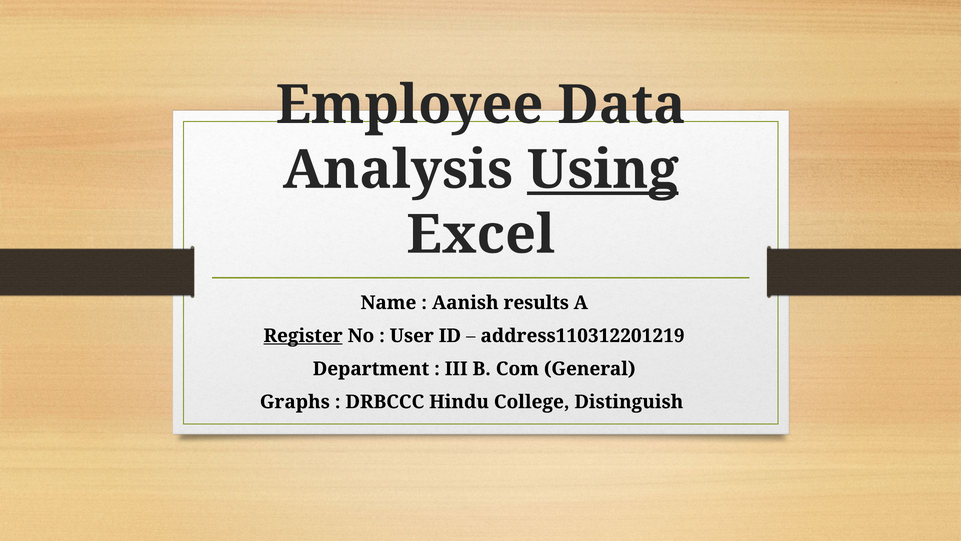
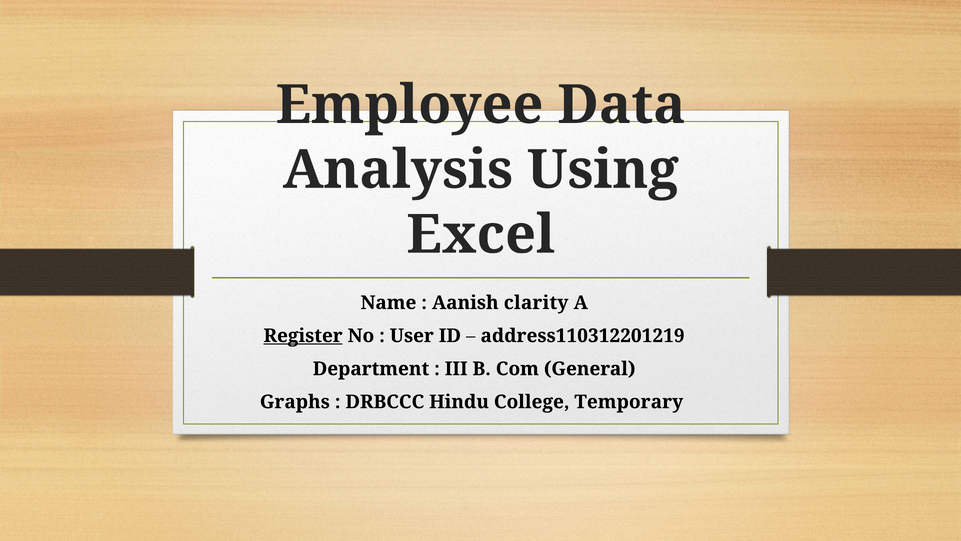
Using underline: present -> none (603, 170)
results: results -> clarity (536, 303)
Distinguish: Distinguish -> Temporary (629, 402)
